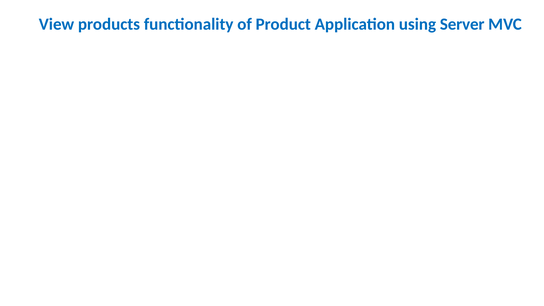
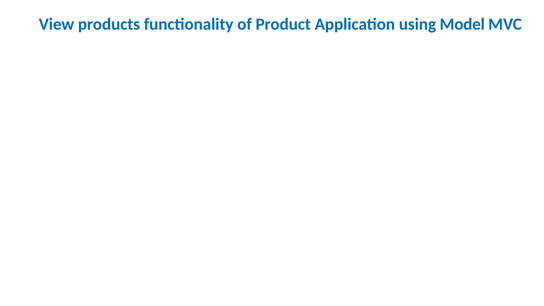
Server: Server -> Model (462, 24)
